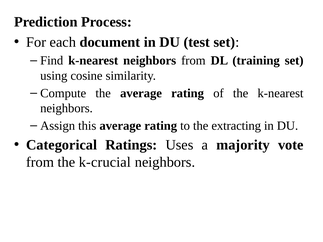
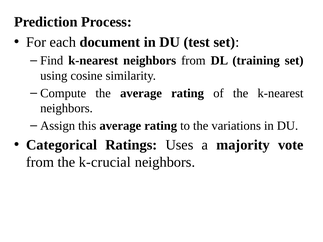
extracting: extracting -> variations (236, 126)
